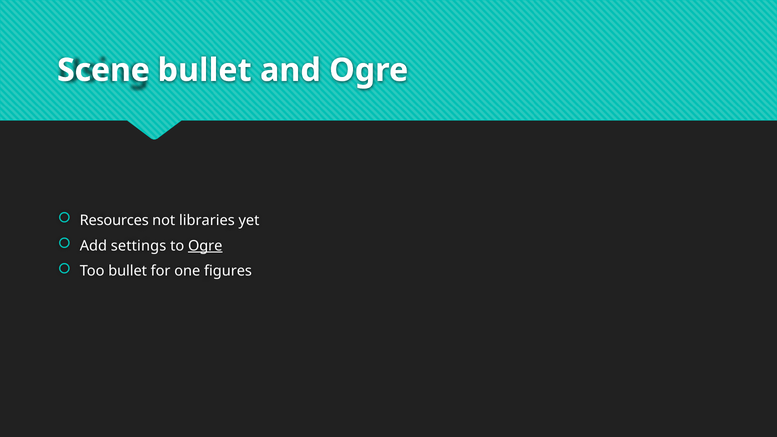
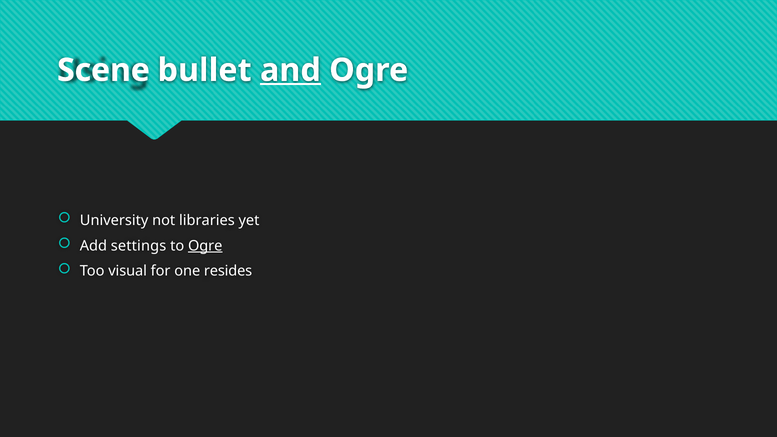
and underline: none -> present (290, 70)
Resources: Resources -> University (114, 221)
Too bullet: bullet -> visual (128, 271)
figures: figures -> resides (228, 271)
